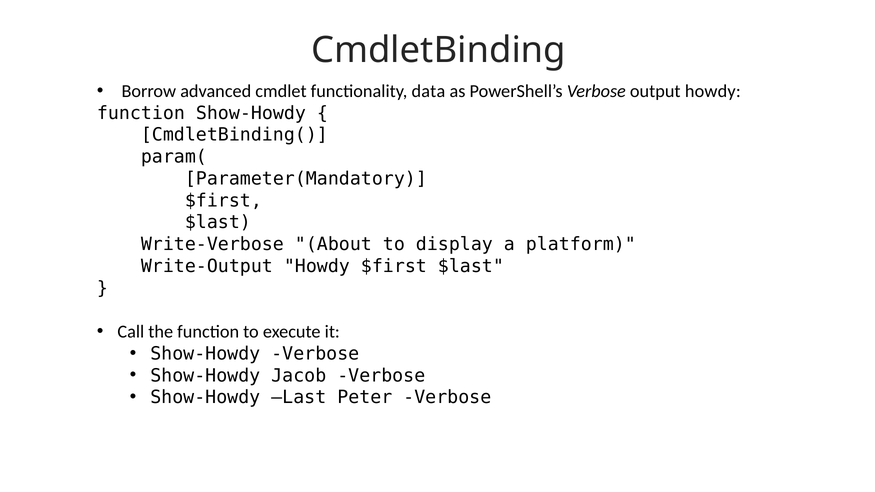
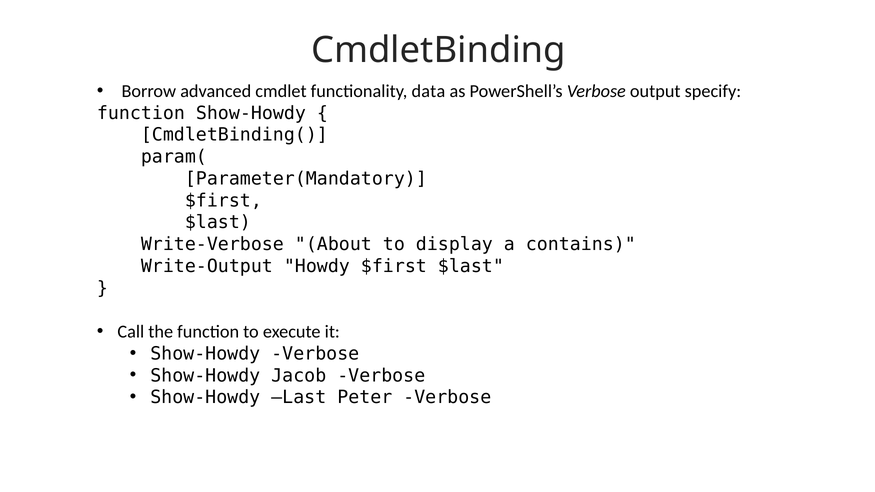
output howdy: howdy -> specify (713, 91)
platform: platform -> contains (581, 244)
